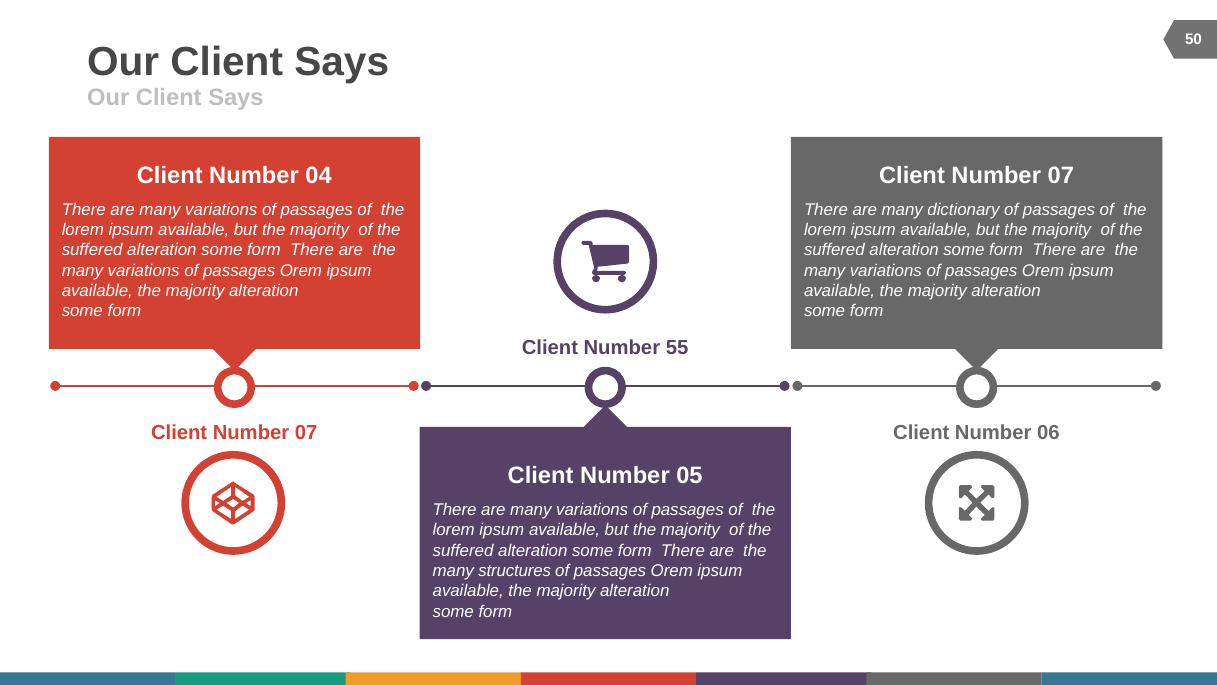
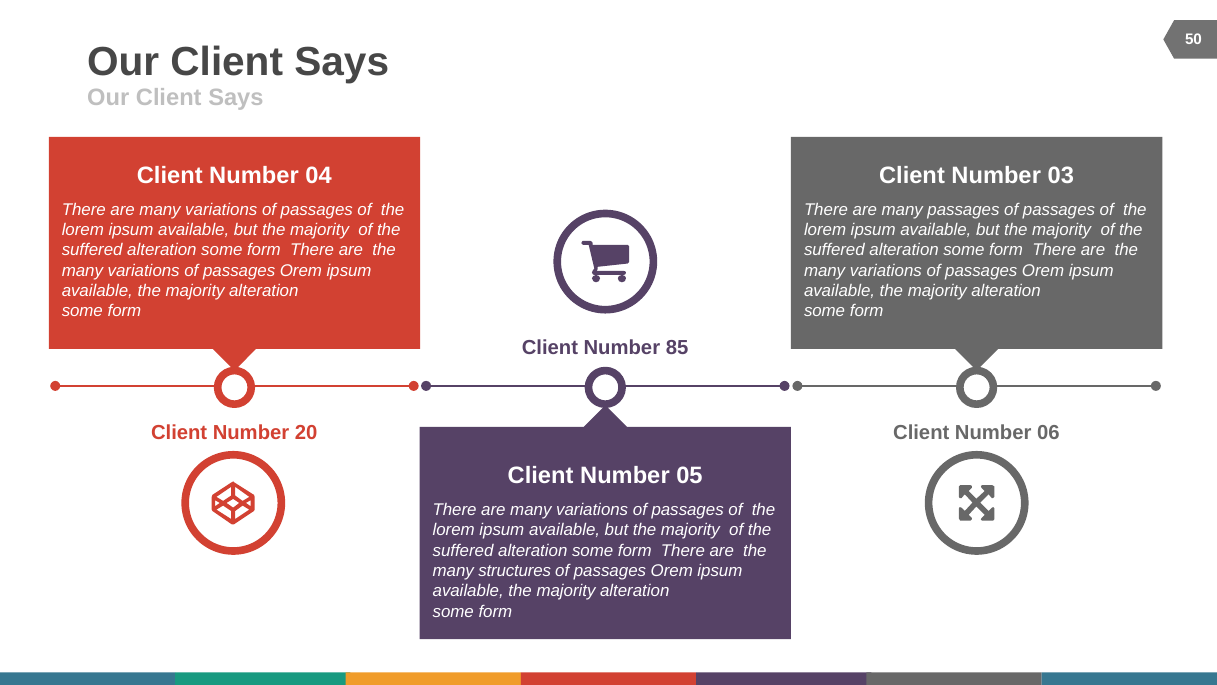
07: 07 -> 03 (1061, 176)
many dictionary: dictionary -> passages (963, 209)
55: 55 -> 85 (677, 348)
07: 07 -> 20 (306, 432)
